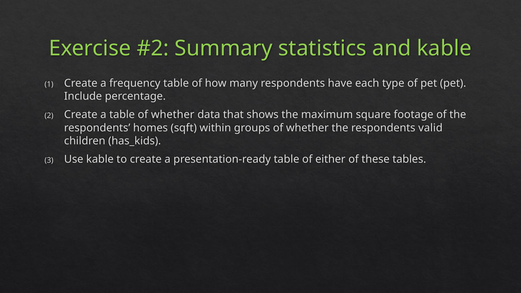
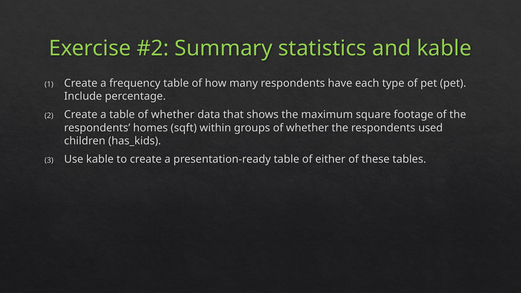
valid: valid -> used (431, 128)
